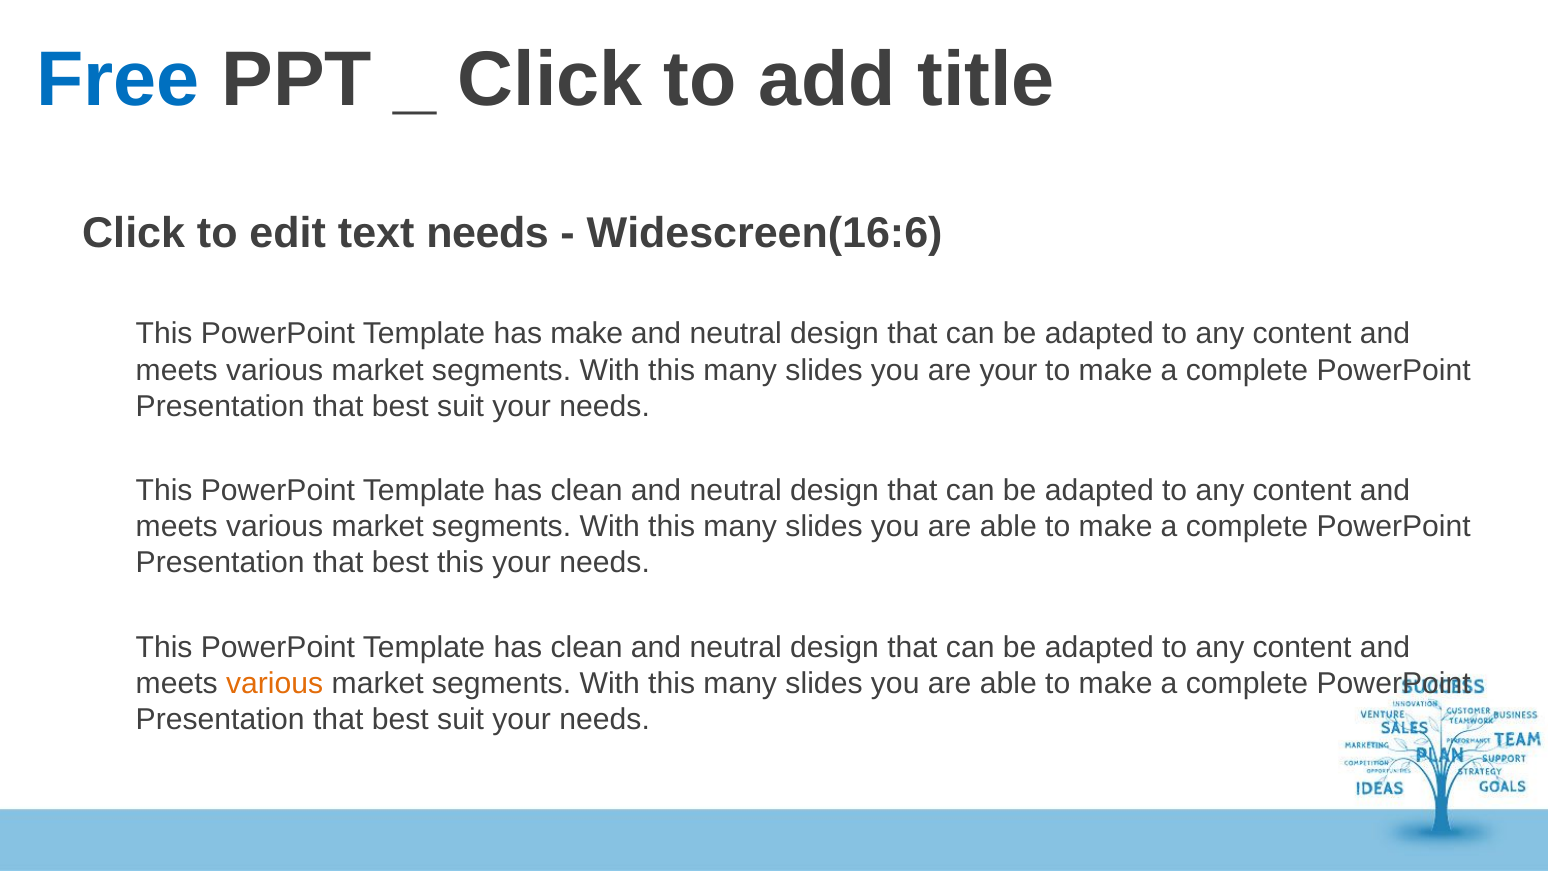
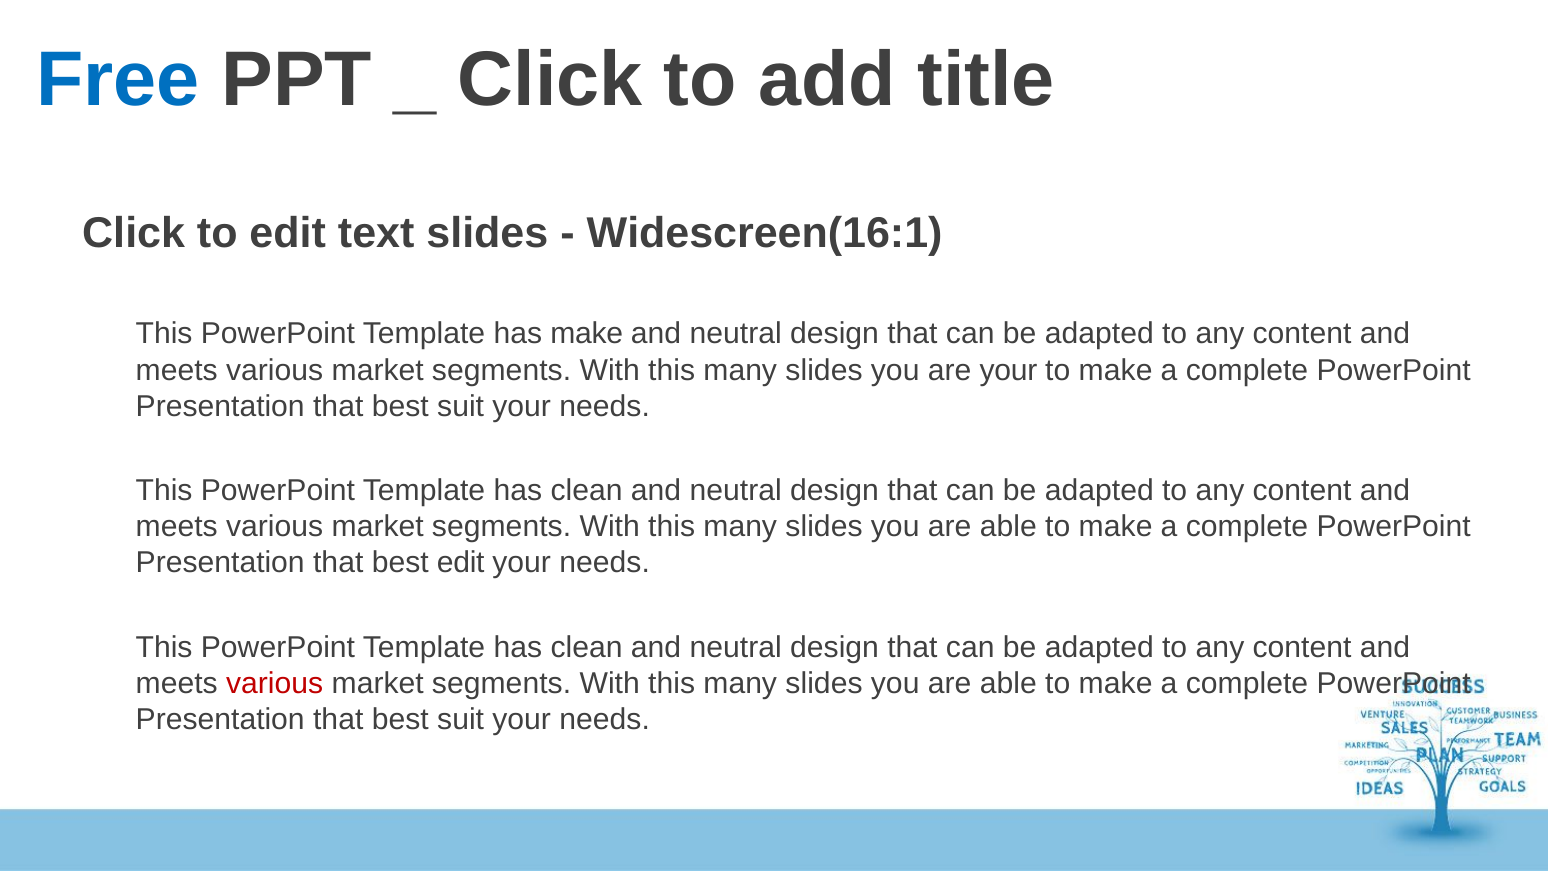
text needs: needs -> slides (487, 234)
Widescreen(16:6: Widescreen(16:6 -> Widescreen(16:1 (765, 234)
best this: this -> edit (461, 563)
various colour: orange -> red (275, 683)
